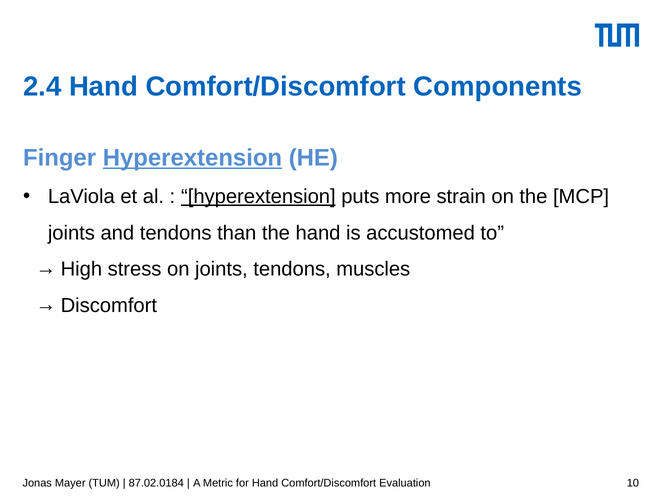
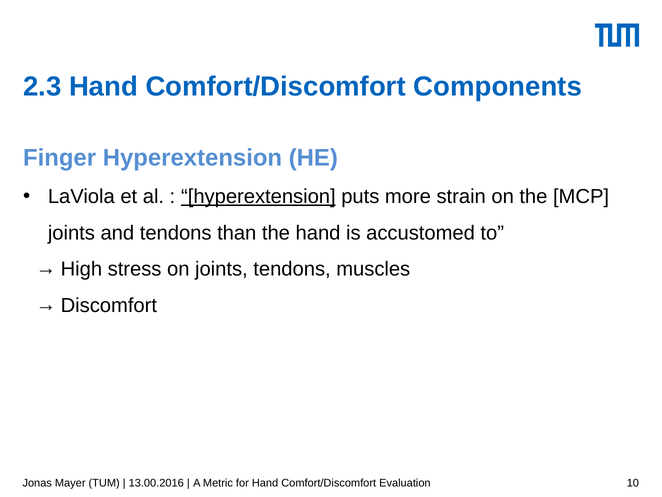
2.4: 2.4 -> 2.3 (42, 87)
Hyperextension underline: present -> none (192, 158)
87.02.0184: 87.02.0184 -> 13.00.2016 (156, 483)
